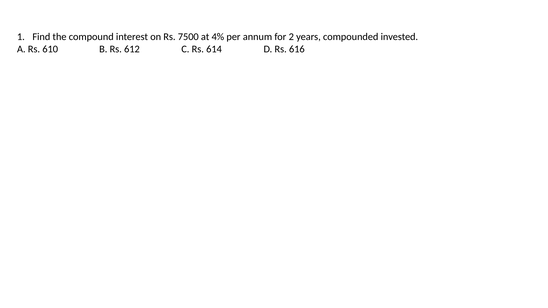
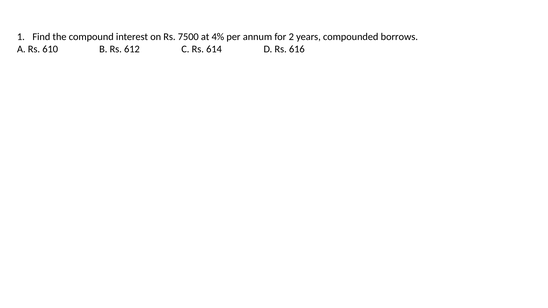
invested: invested -> borrows (399, 37)
